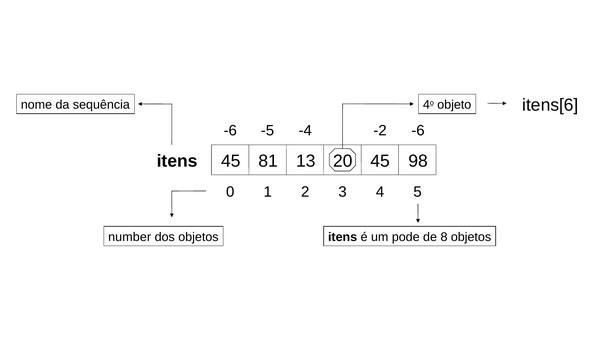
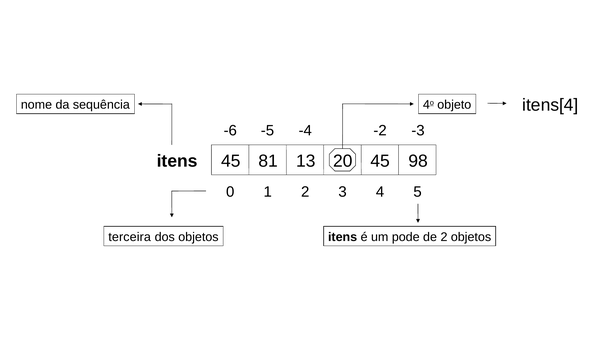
itens[6: itens[6 -> itens[4 (550, 105)
-2 -6: -6 -> -3 (418, 131)
number: number -> terceira (130, 237)
de 8: 8 -> 2 (444, 237)
